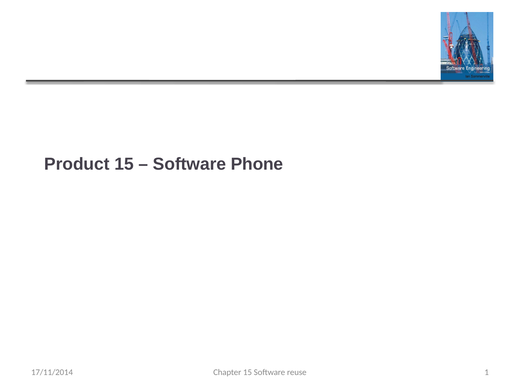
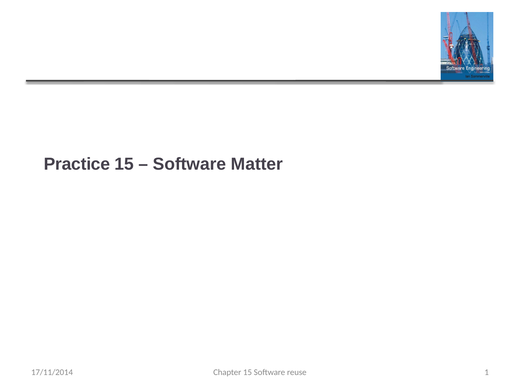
Product: Product -> Practice (77, 164)
Phone: Phone -> Matter (257, 164)
